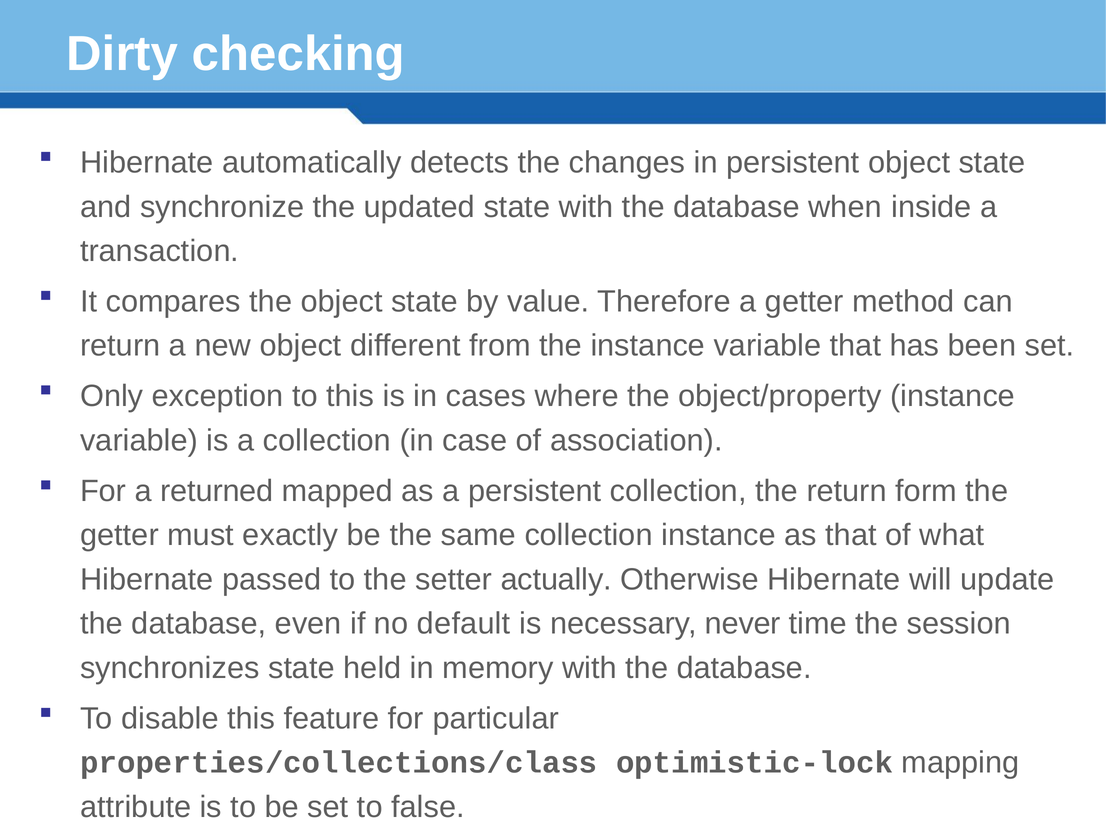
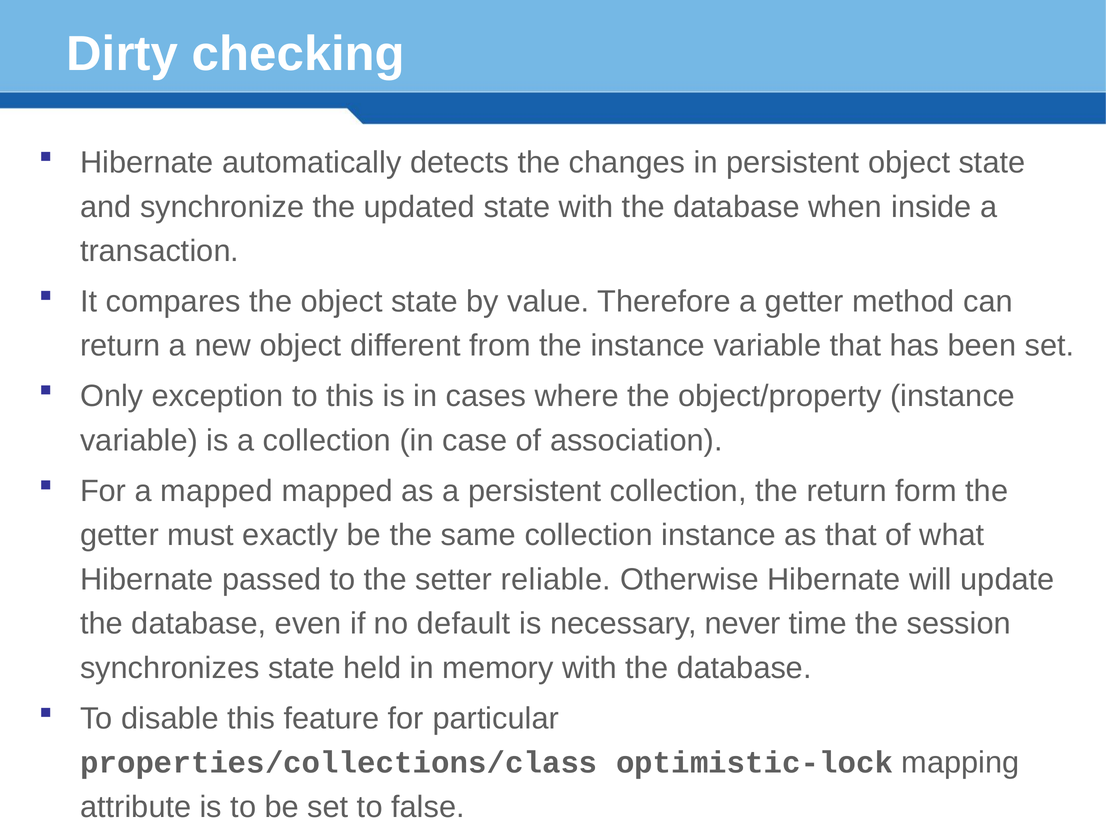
a returned: returned -> mapped (217, 491)
actually: actually -> reliable (556, 579)
